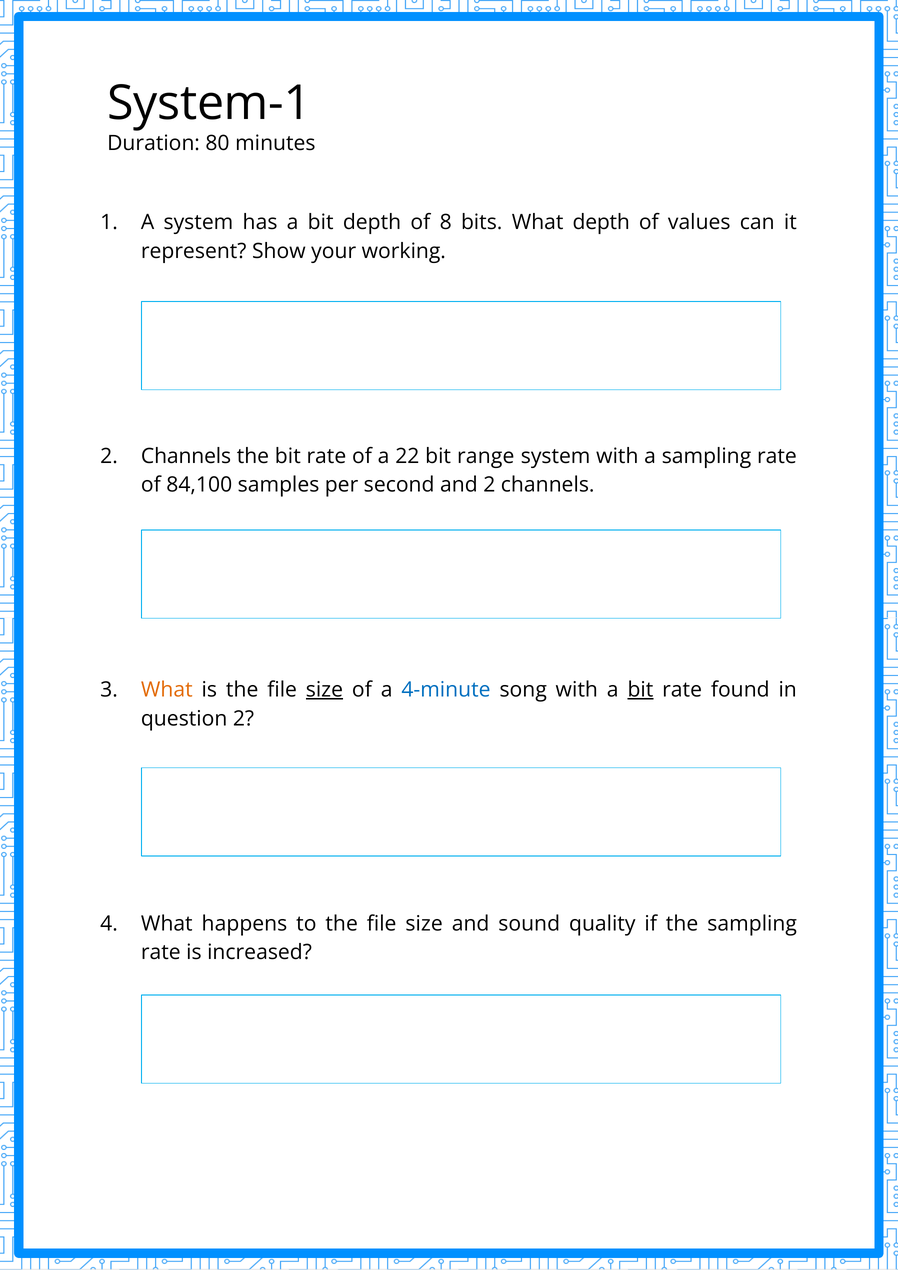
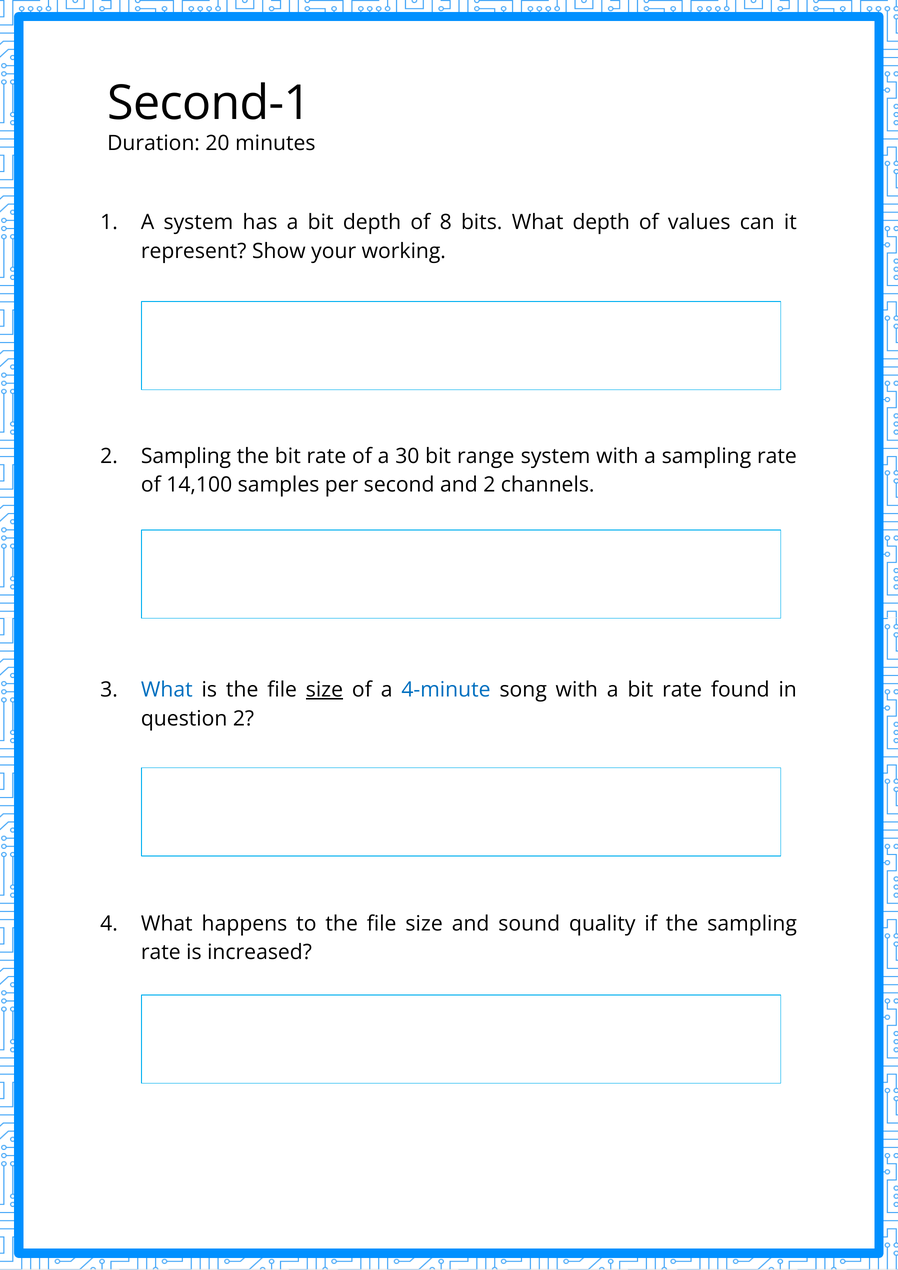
System-1: System-1 -> Second-1 (209, 103)
80: 80 -> 20 (217, 143)
Channels: Channels -> Sampling (186, 456)
22: 22 -> 30 (407, 456)
84,100: 84,100 -> 14,100 (199, 485)
What colour: orange -> blue (167, 690)
bit underline: present -> none (640, 690)
